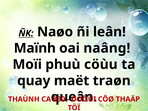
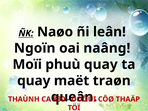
Maïnh: Maïnh -> Ngoïn (35, 48)
phuù cöùu: cöùu -> quay (101, 64)
